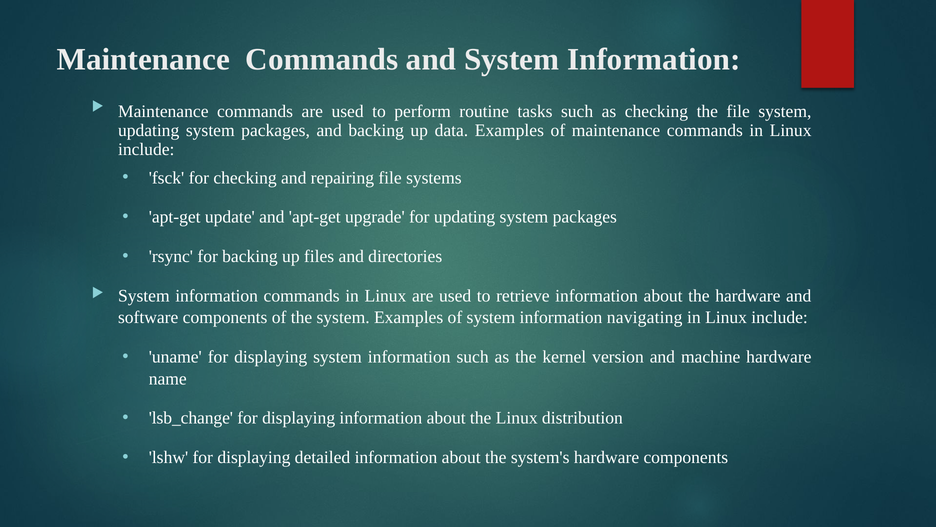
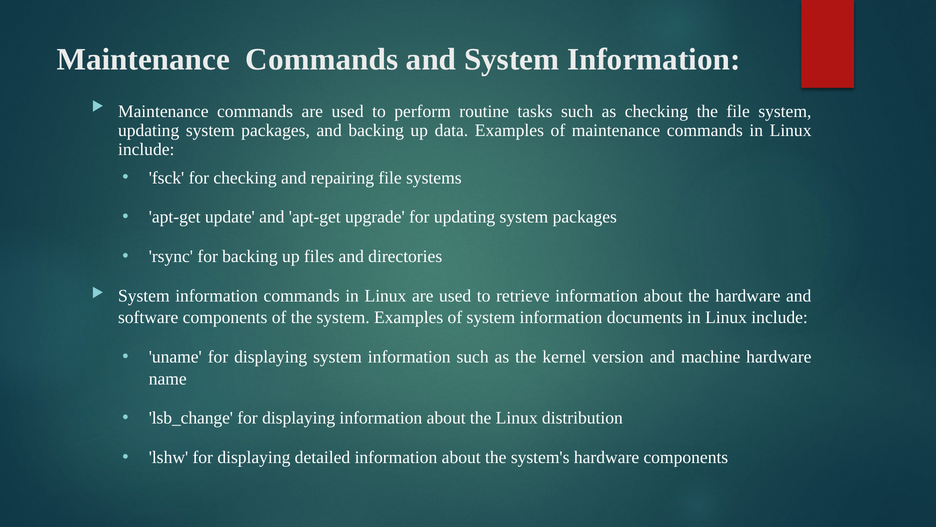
navigating: navigating -> documents (645, 317)
